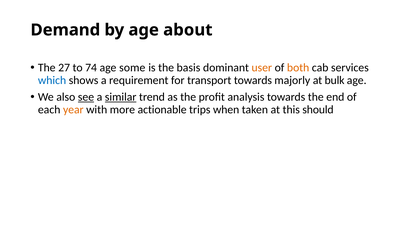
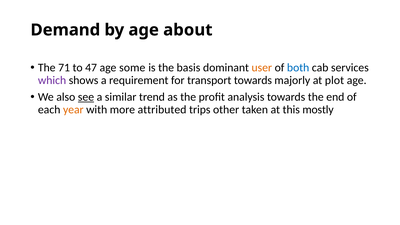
27: 27 -> 71 (64, 68)
74: 74 -> 47 (91, 68)
both colour: orange -> blue (298, 68)
which colour: blue -> purple (52, 80)
bulk: bulk -> plot (334, 80)
similar underline: present -> none (121, 97)
actionable: actionable -> attributed (162, 110)
when: when -> other (226, 110)
should: should -> mostly (318, 110)
